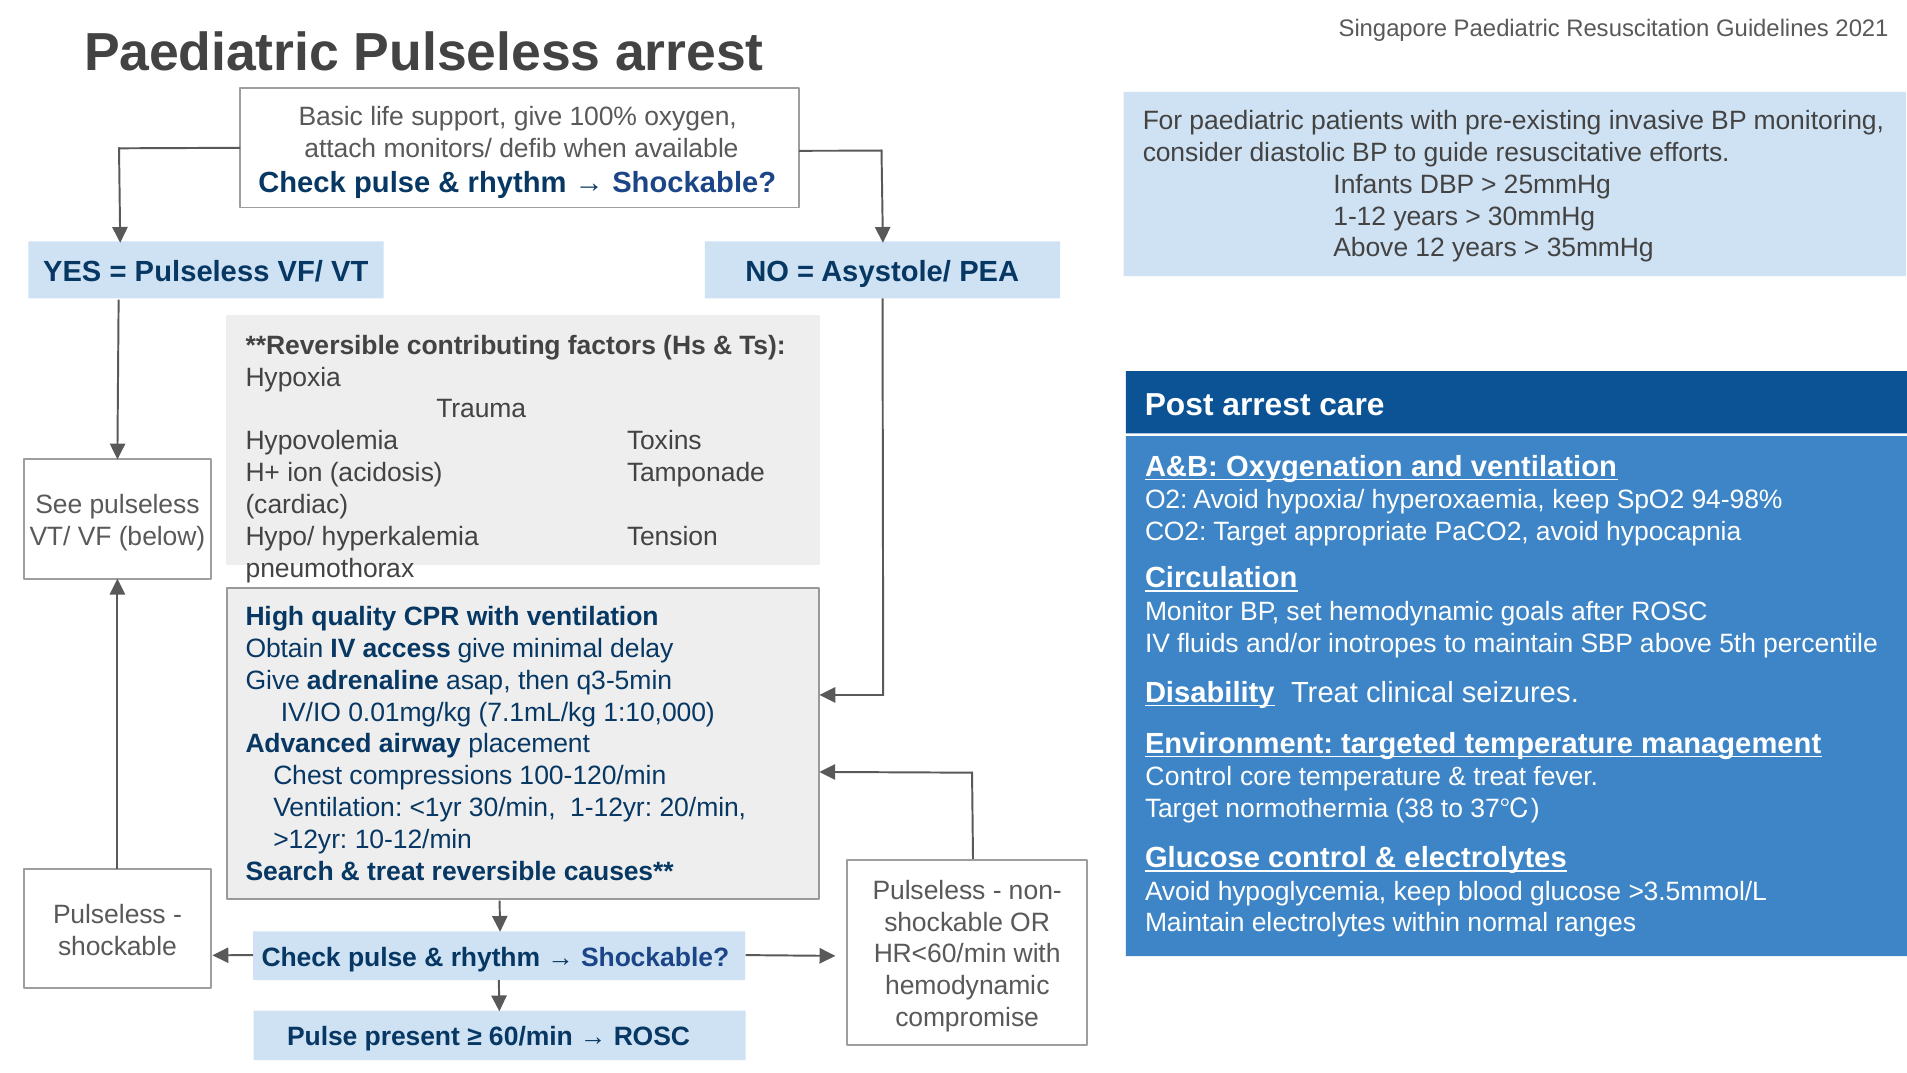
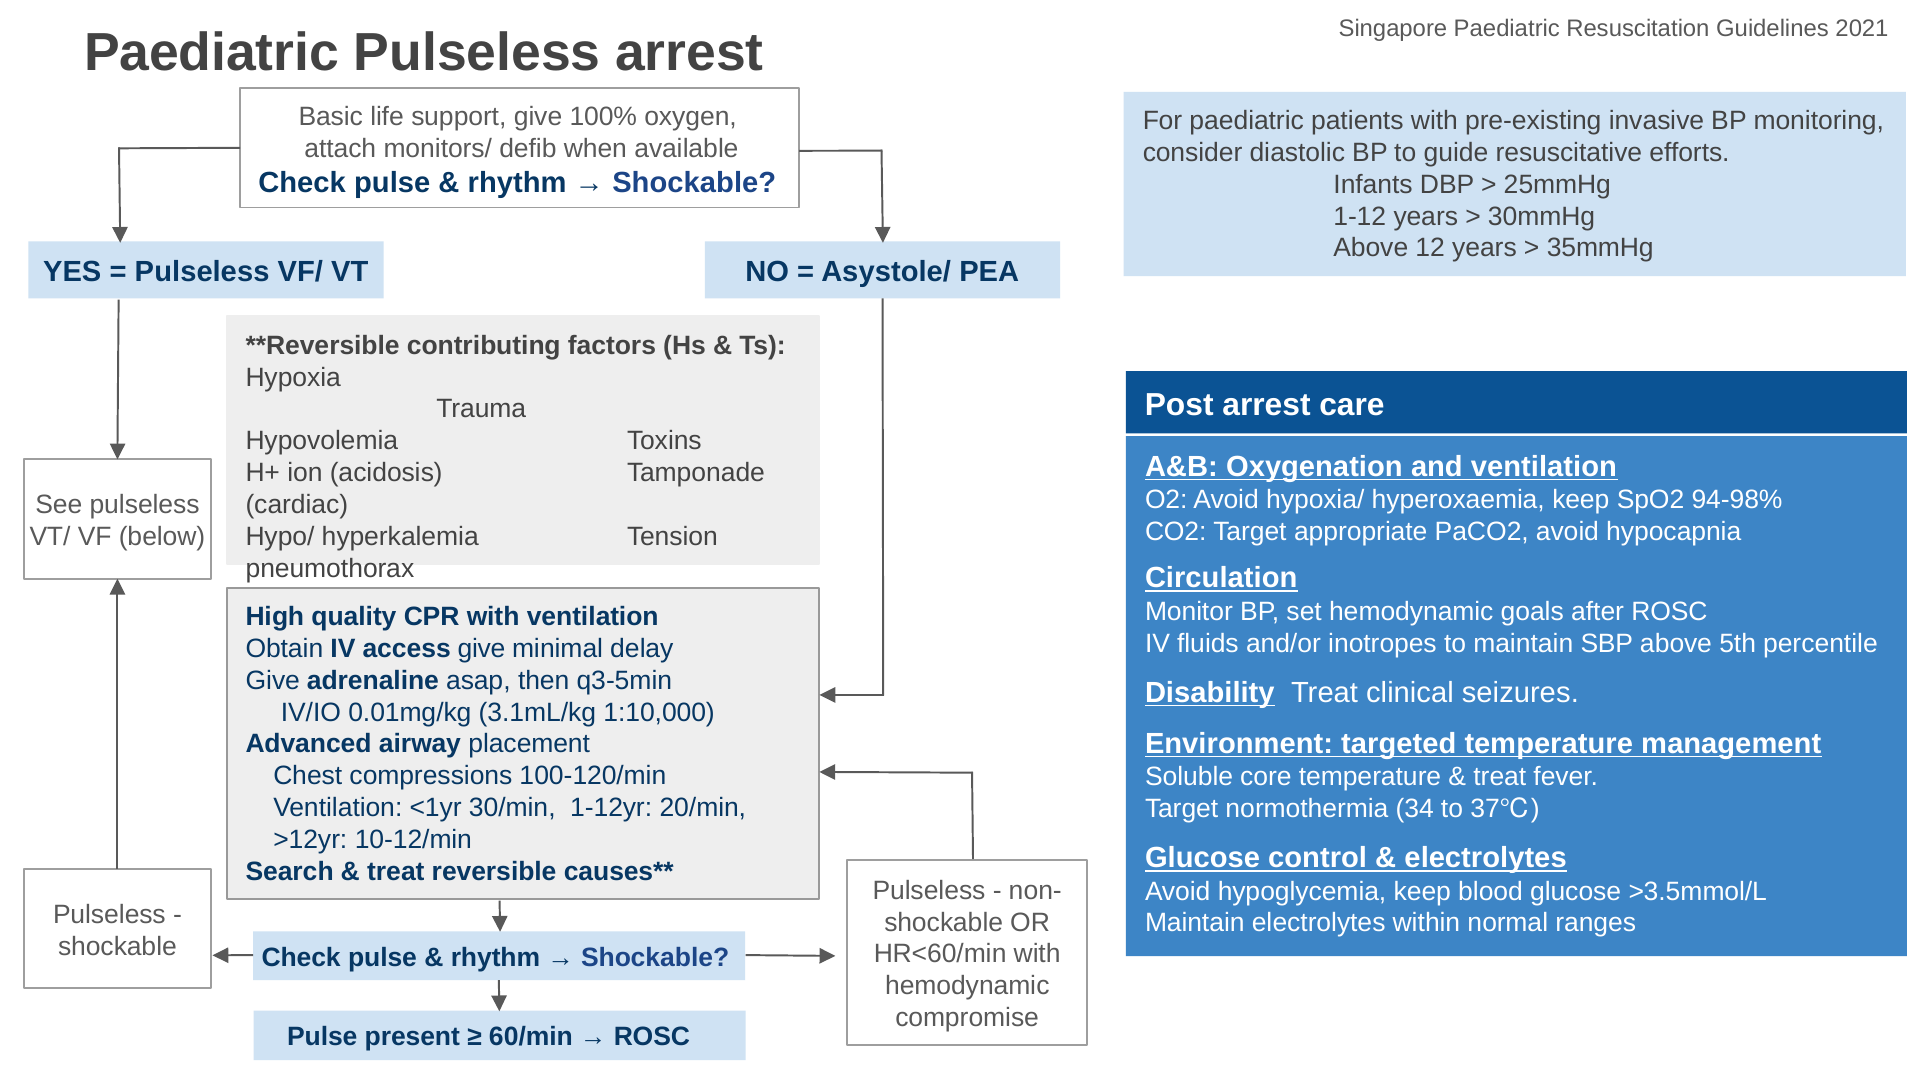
7.1mL/kg: 7.1mL/kg -> 3.1mL/kg (537, 712)
Control: Control -> Soluble (1189, 777)
38: 38 -> 34 (1415, 808)
